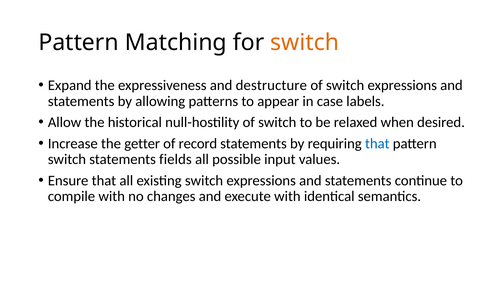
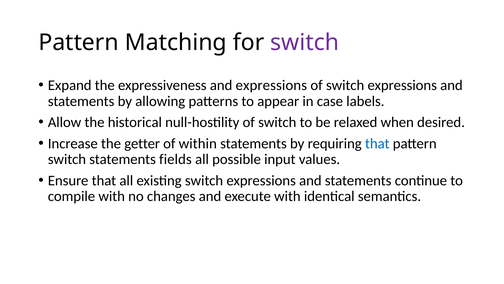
switch colour: orange -> purple (305, 42)
and destructure: destructure -> expressions (271, 85)
record: record -> within (198, 143)
